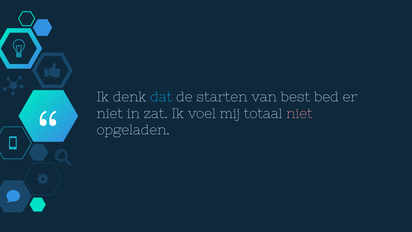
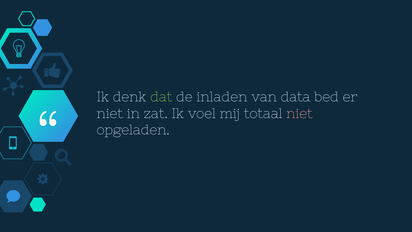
dat colour: light blue -> light green (161, 97)
starten: starten -> inladen (222, 97)
best: best -> data (296, 97)
